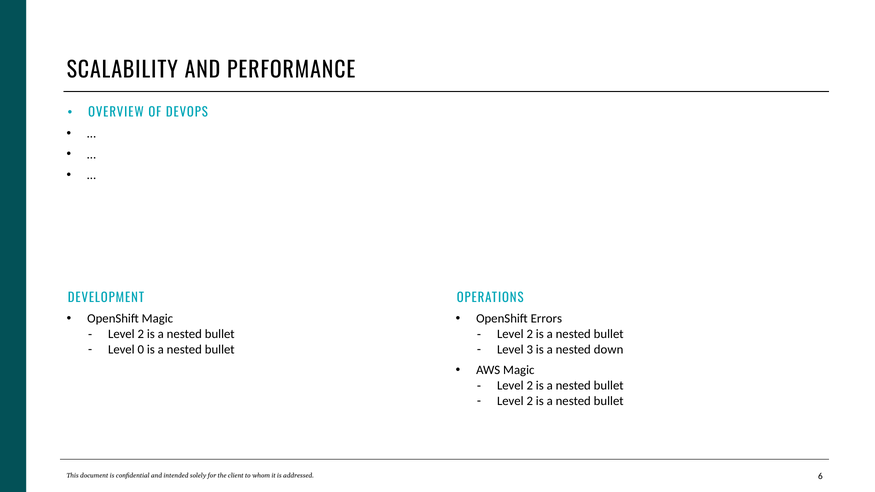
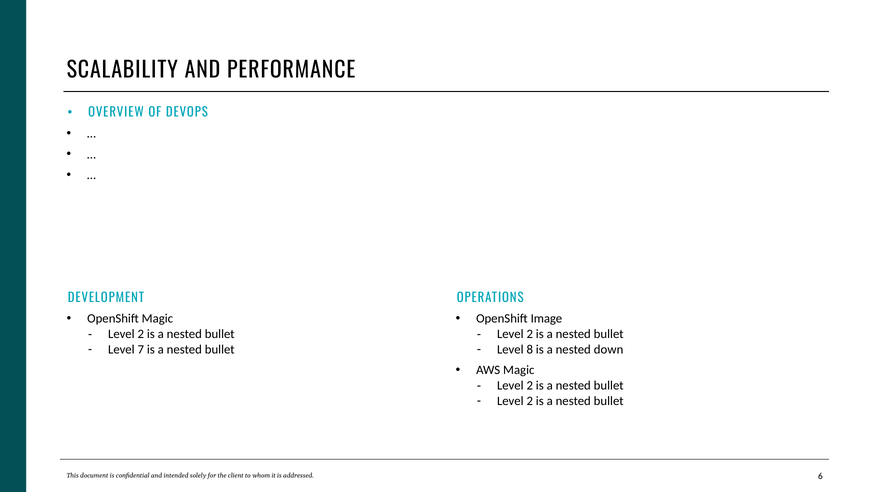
Errors: Errors -> Image (546, 319)
0: 0 -> 7 (141, 350)
3: 3 -> 8 (530, 350)
